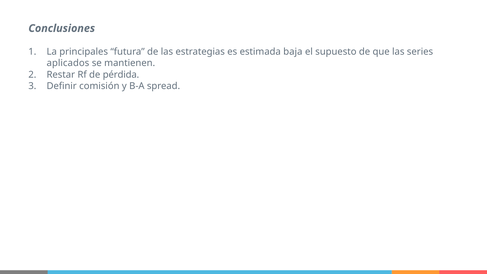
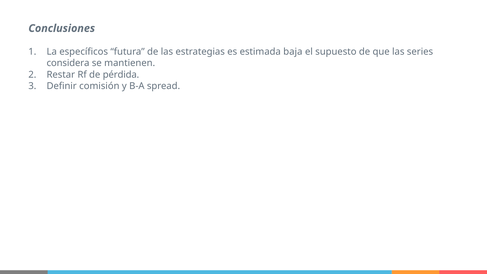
principales: principales -> específicos (84, 52)
aplicados: aplicados -> considera (68, 63)
